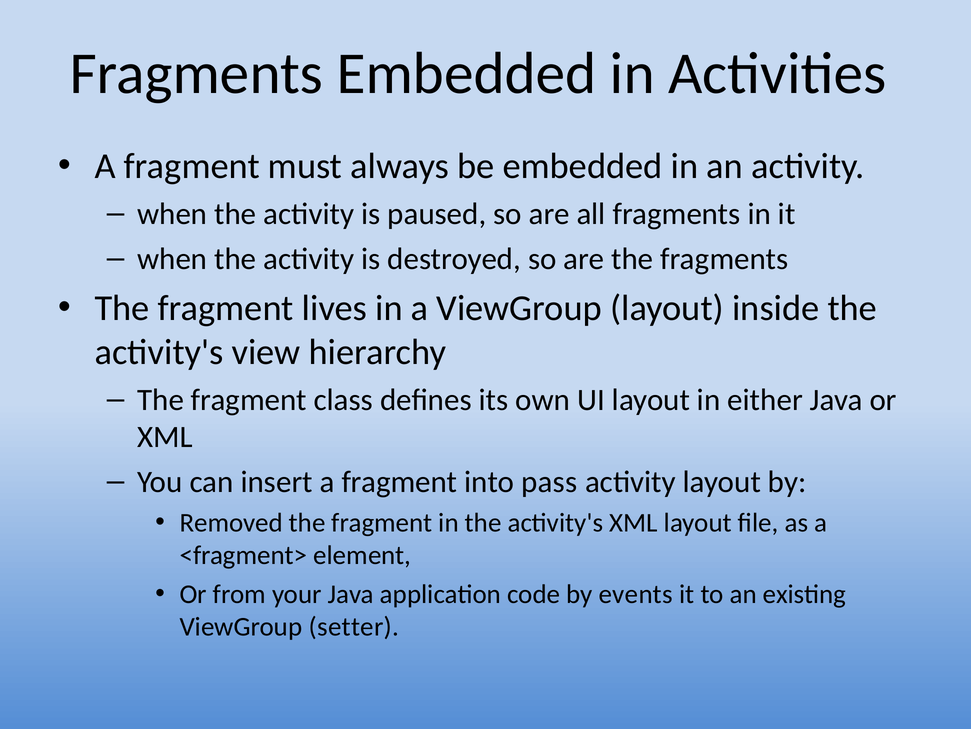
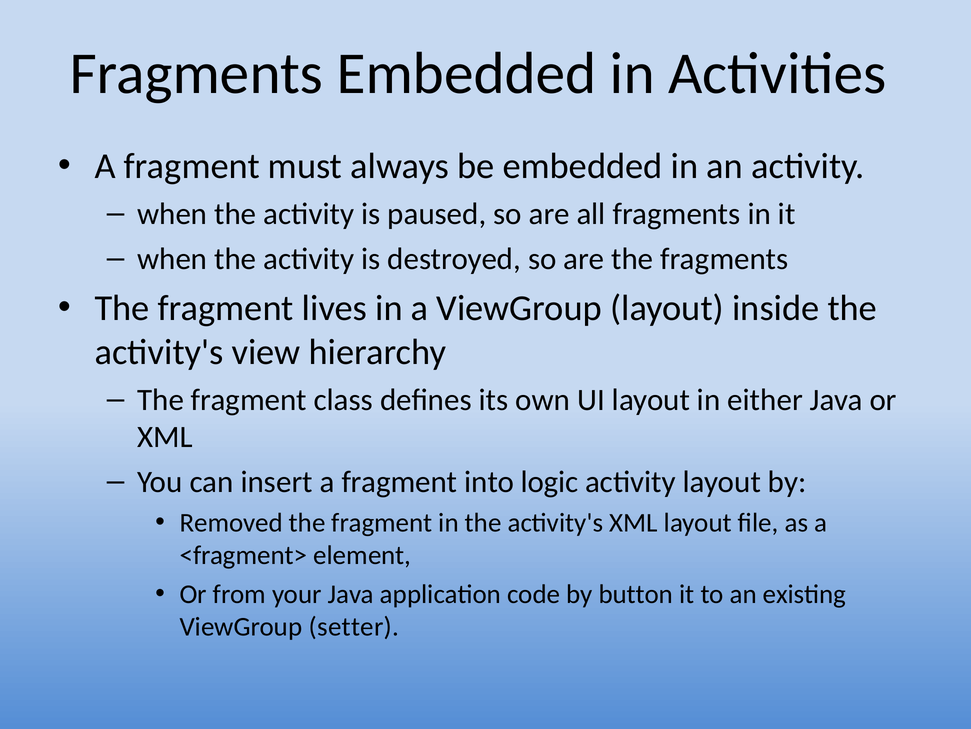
pass: pass -> logic (550, 481)
events: events -> button (636, 594)
